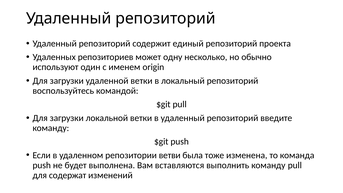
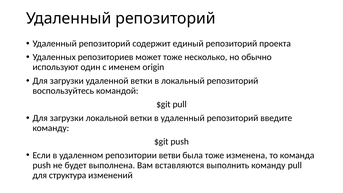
может одну: одну -> тоже (173, 57)
содержат: содержат -> структура (68, 175)
